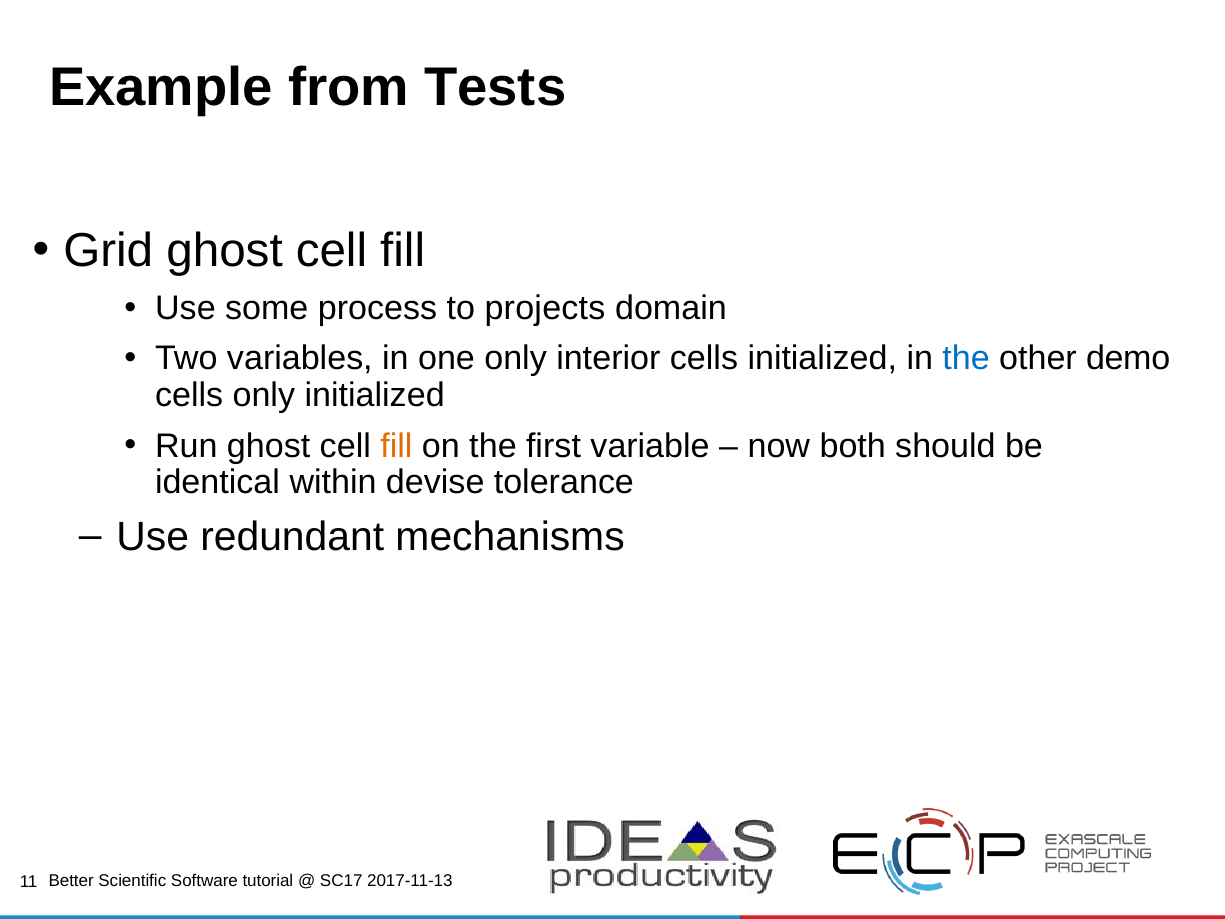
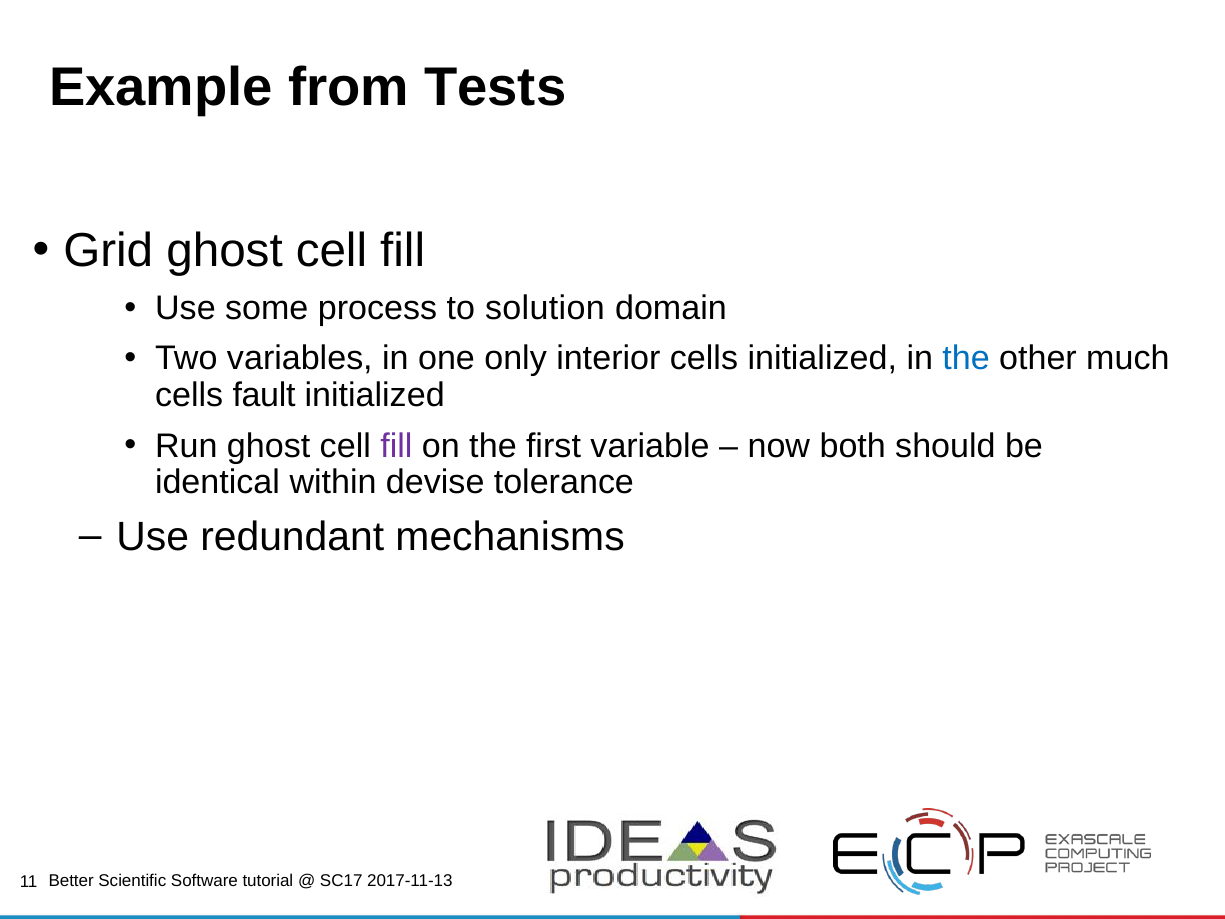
projects: projects -> solution (545, 308)
demo: demo -> much (1128, 358)
cells only: only -> fault (264, 395)
fill colour: orange -> purple (396, 446)
